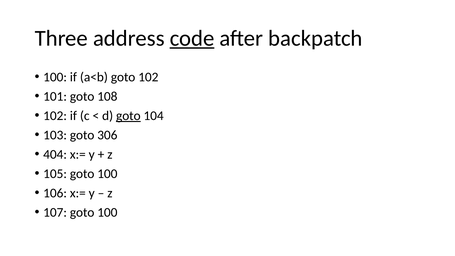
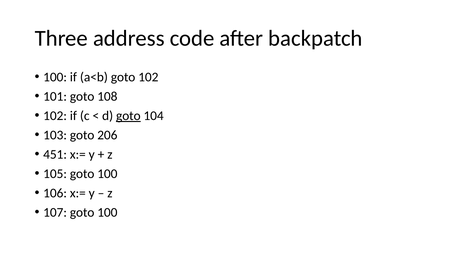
code underline: present -> none (192, 38)
306: 306 -> 206 (107, 135)
404: 404 -> 451 (55, 154)
